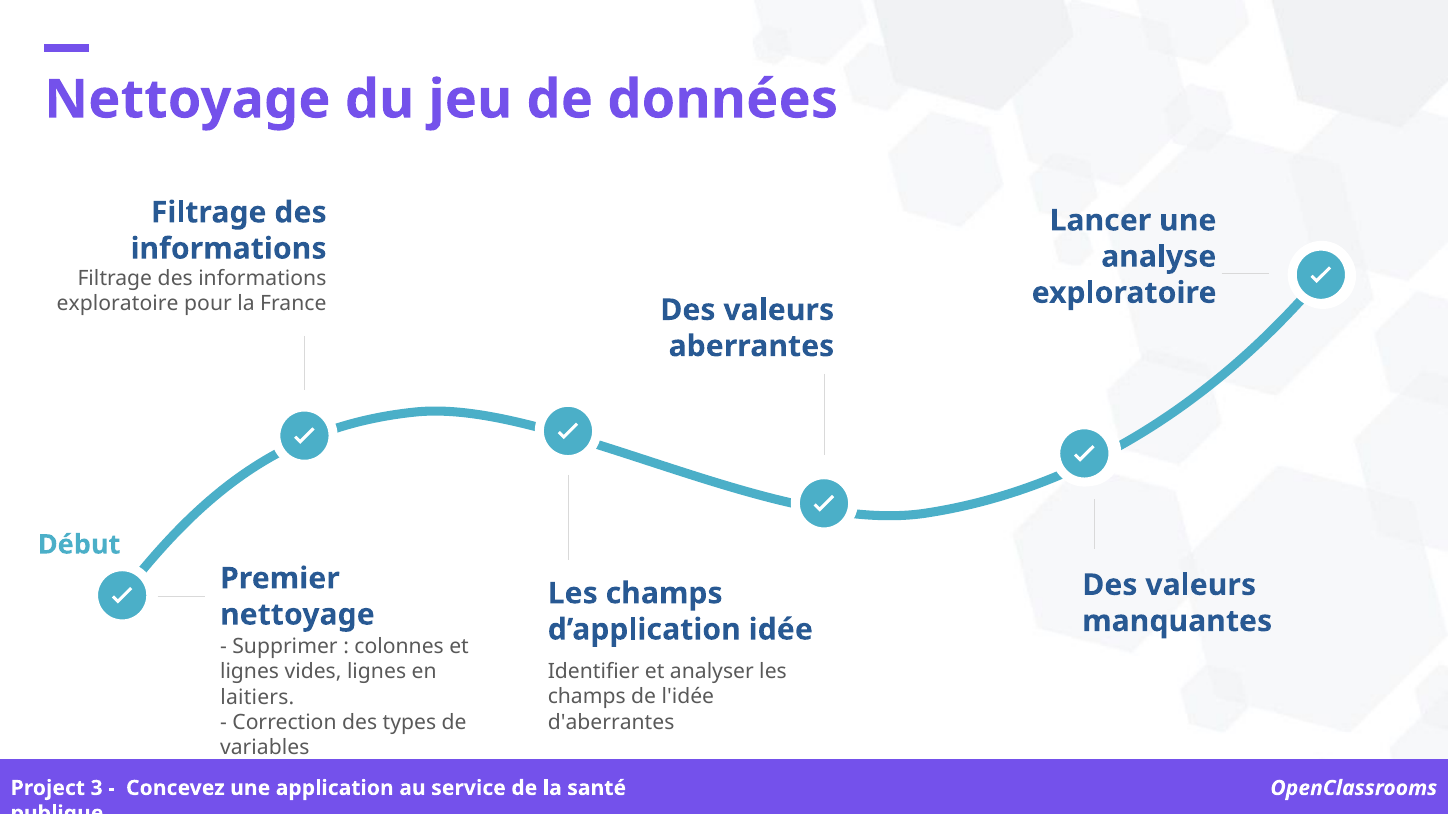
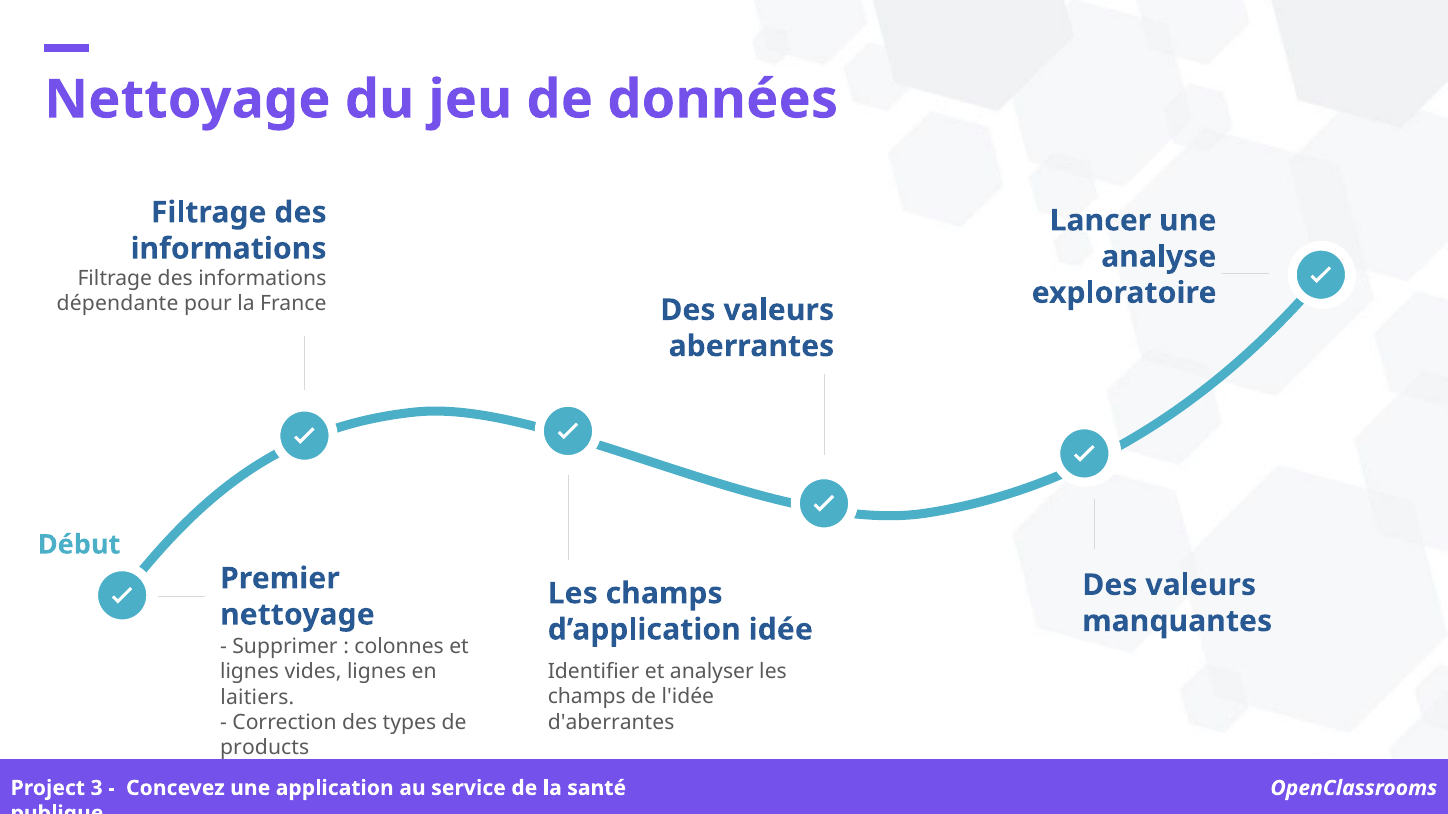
exploratoire: exploratoire -> dépendante (118, 304)
variables: variables -> products (265, 748)
